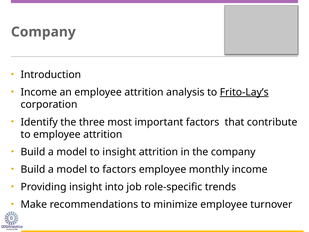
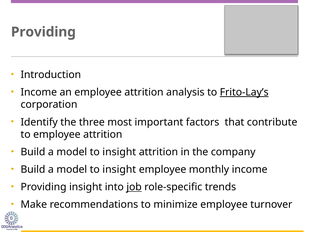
Company: Company -> Providing (43, 32)
factors: factors -> insight (119, 169)
job underline: none -> present (134, 187)
